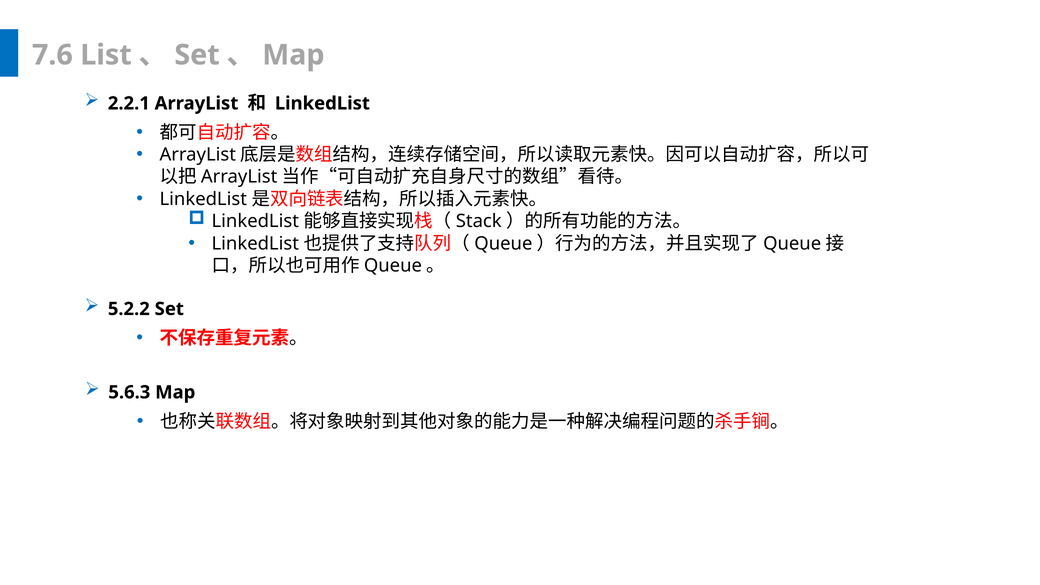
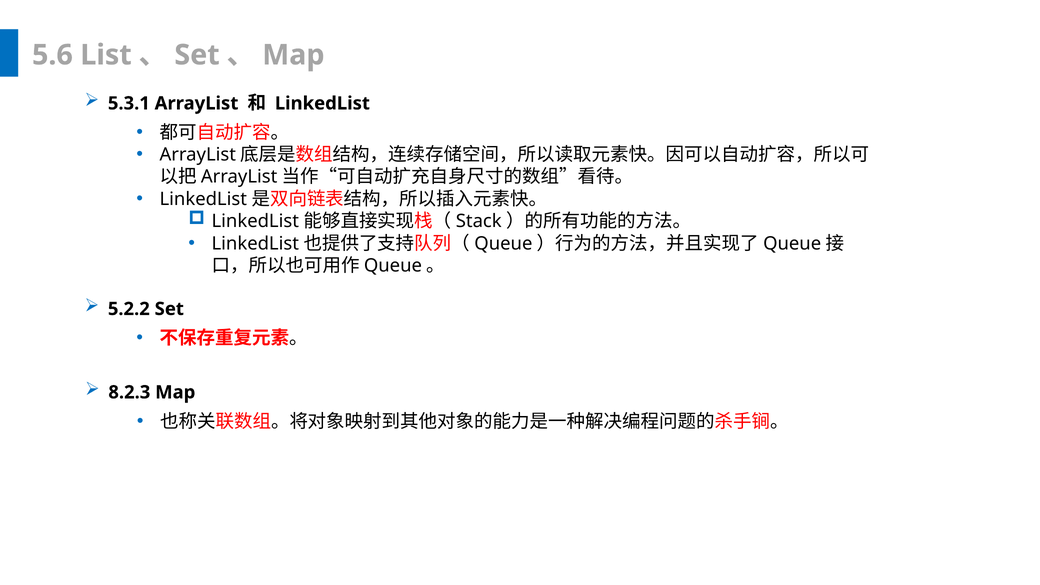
7.6: 7.6 -> 5.6 (52, 55)
2.2.1: 2.2.1 -> 5.3.1 (129, 103)
5.6.3: 5.6.3 -> 8.2.3 (129, 392)
